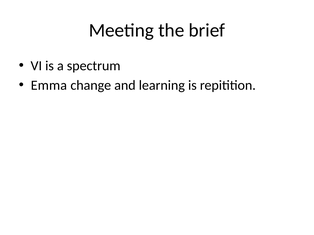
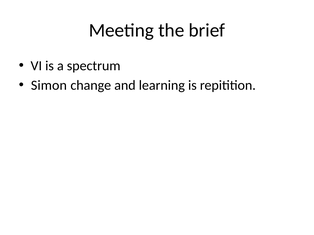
Emma: Emma -> Simon (49, 85)
